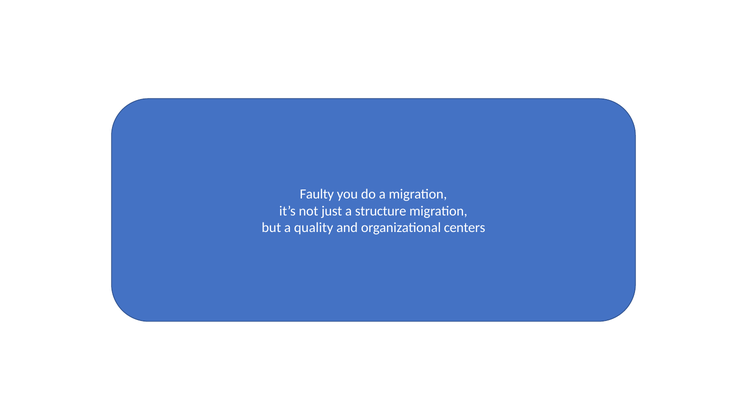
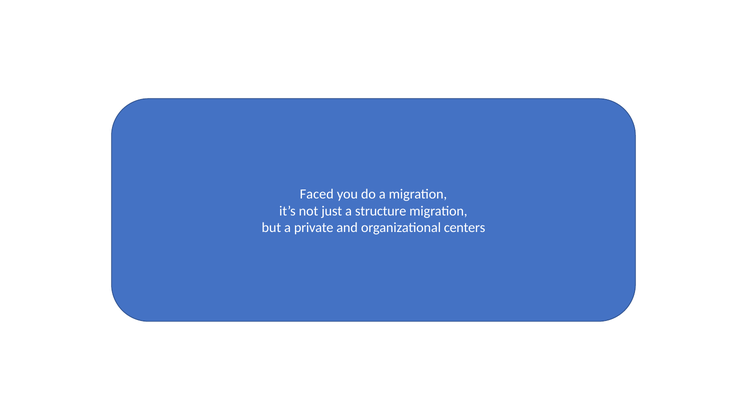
Faulty: Faulty -> Faced (317, 194)
quality: quality -> private (314, 228)
